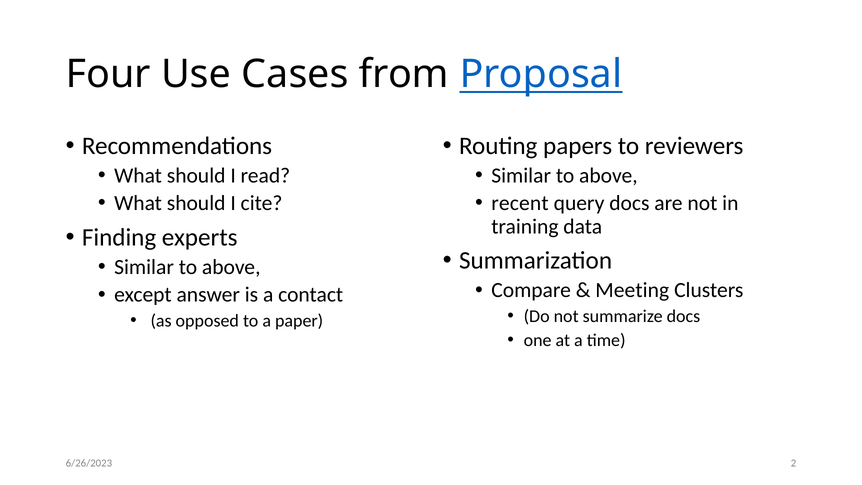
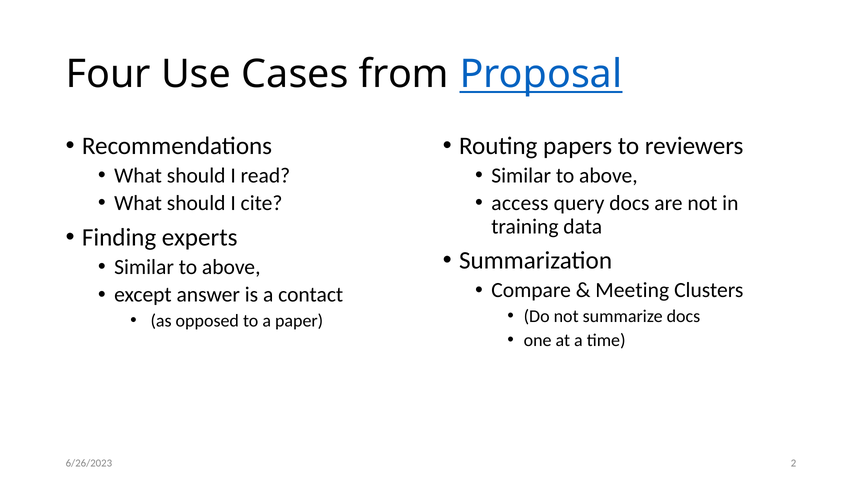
recent: recent -> access (520, 203)
